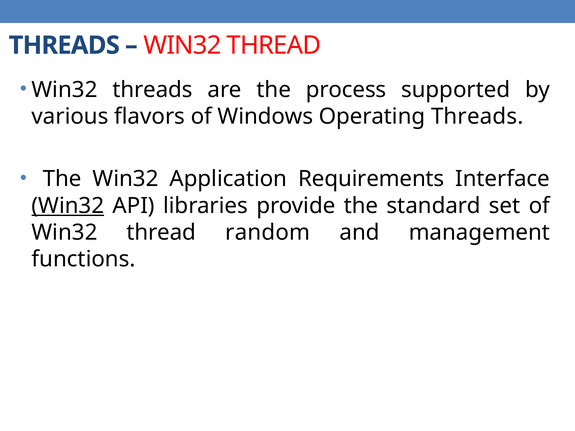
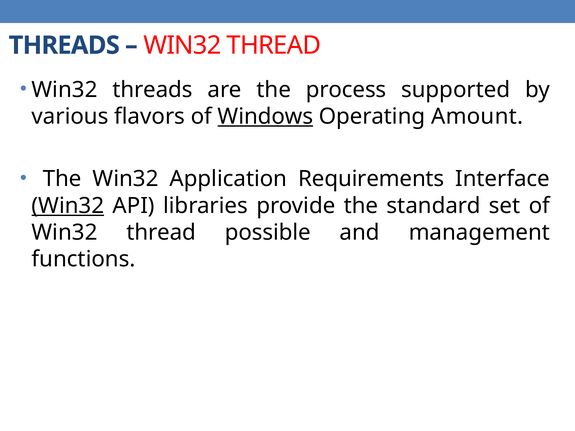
Windows underline: none -> present (265, 116)
Operating Threads: Threads -> Amount (477, 116)
random: random -> possible (268, 233)
